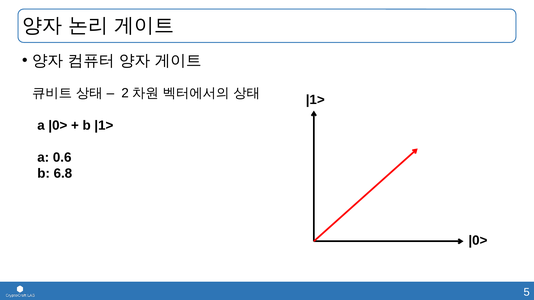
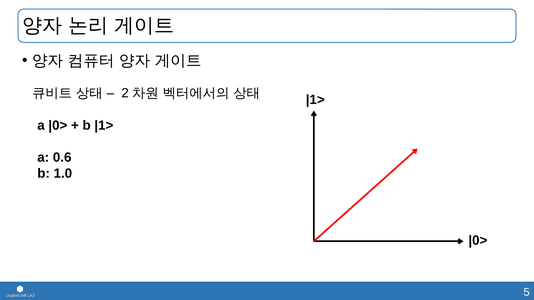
6.8: 6.8 -> 1.0 (63, 174)
